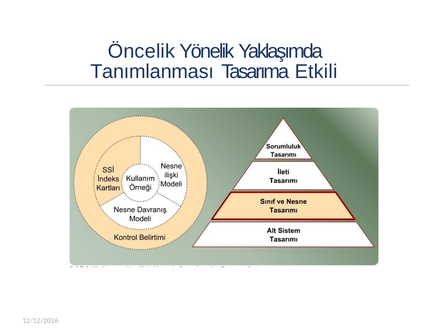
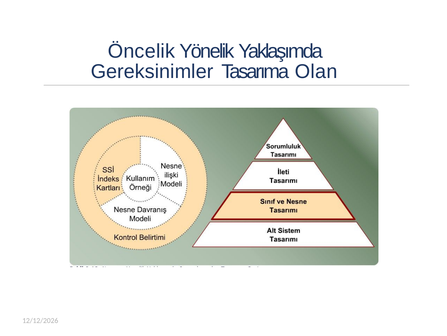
Tanımlanması: Tanımlanması -> Gereksinimler (152, 71)
Etkili: Etkili -> Olan (316, 71)
